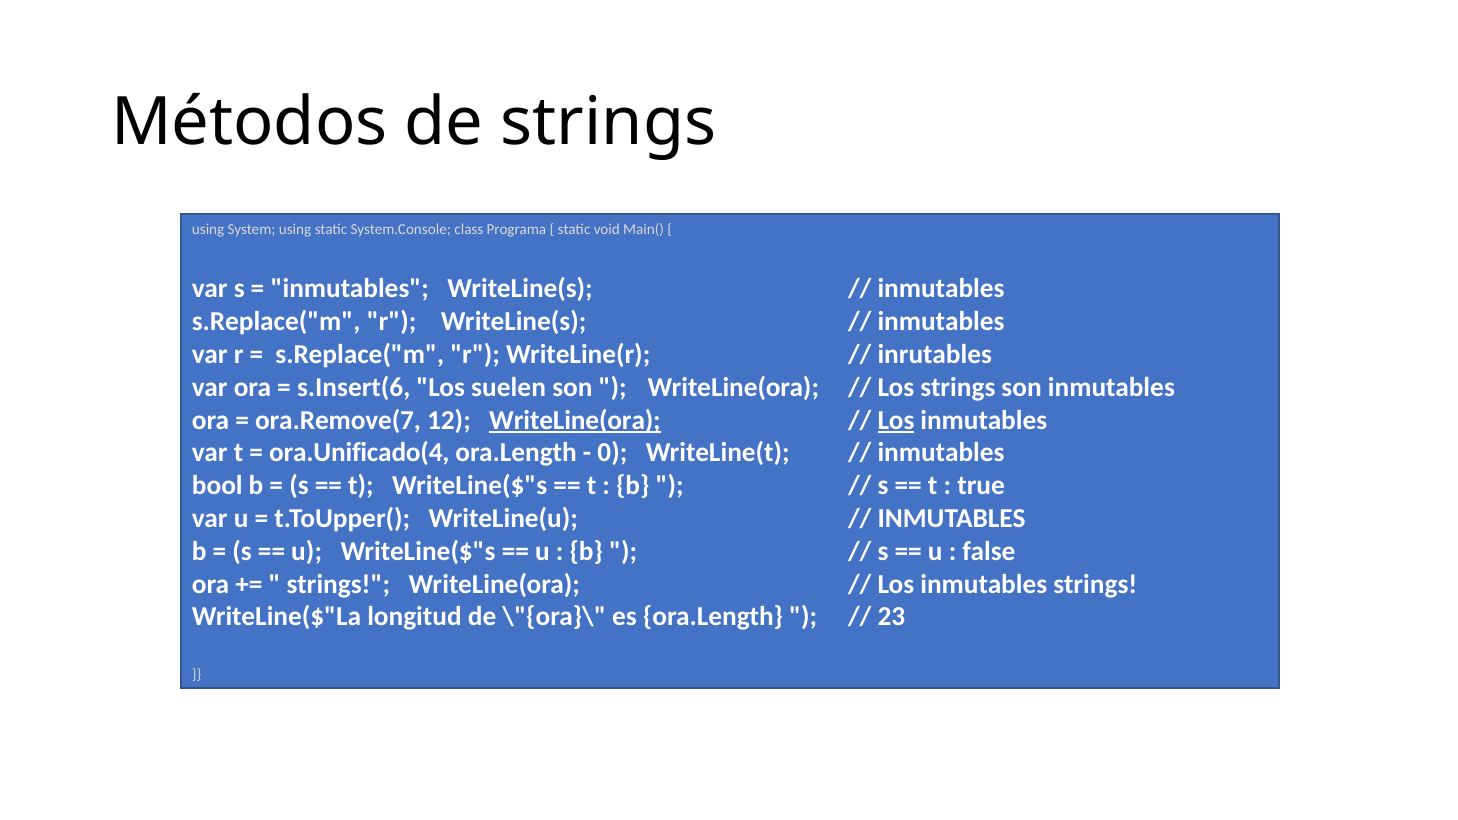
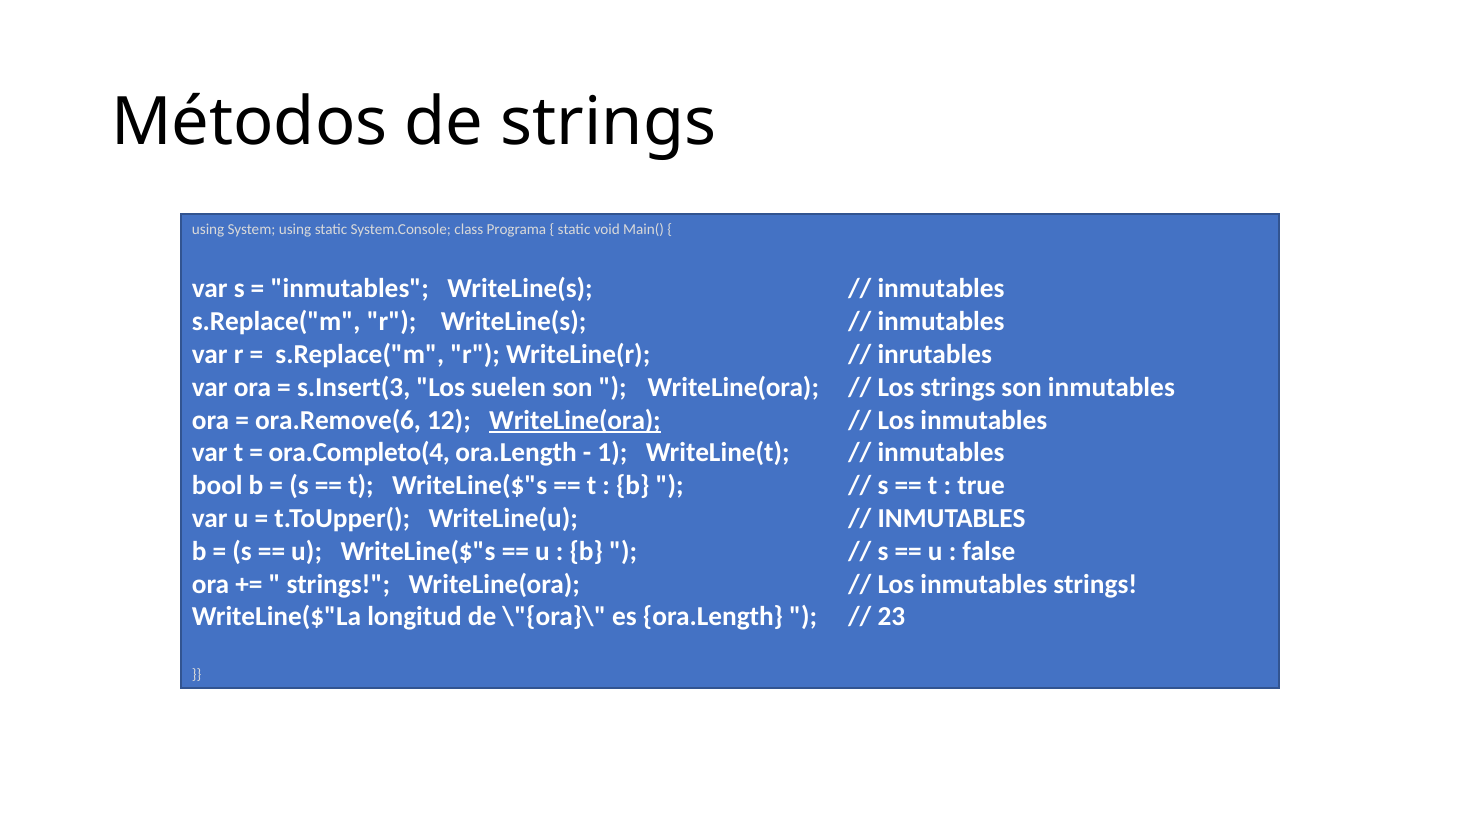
s.Insert(6: s.Insert(6 -> s.Insert(3 (354, 387)
ora.Remove(7: ora.Remove(7 -> ora.Remove(6 (338, 420)
Los underline: present -> none (896, 420)
ora.Unificado(4: ora.Unificado(4 -> ora.Completo(4 (359, 453)
0: 0 -> 1 (612, 453)
